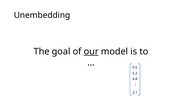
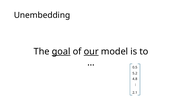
goal underline: none -> present (61, 52)
